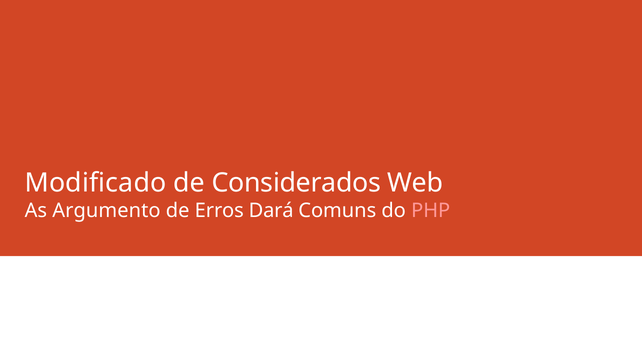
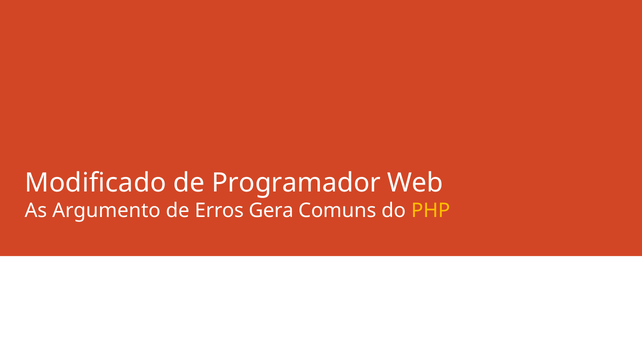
Considerados: Considerados -> Programador (296, 183)
Dará: Dará -> Gera (271, 211)
PHP colour: pink -> yellow (431, 211)
